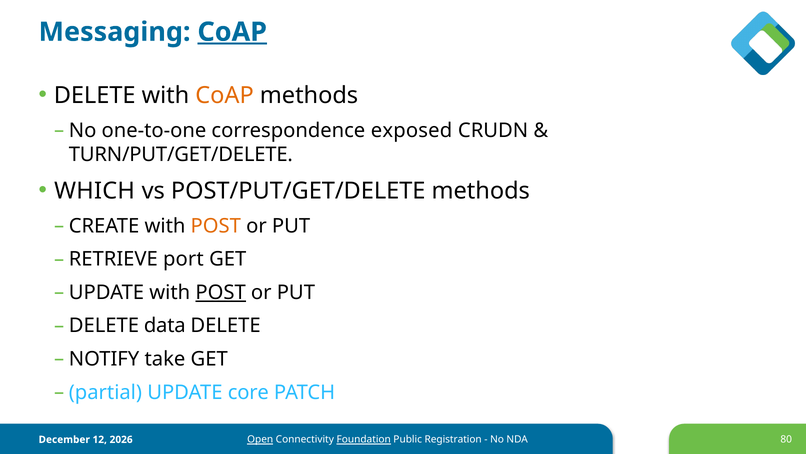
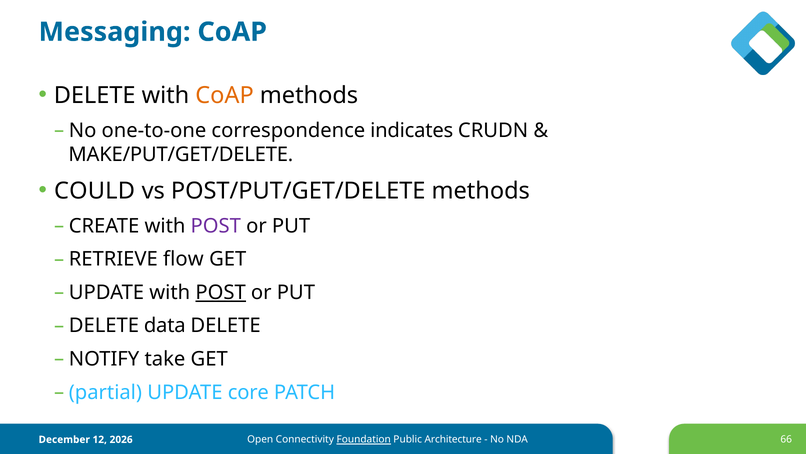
CoAP underline: present -> none (232, 32)
exposed: exposed -> indicates (412, 131)
TURN/PUT/GET/DELETE: TURN/PUT/GET/DELETE -> MAKE/PUT/GET/DELETE (181, 155)
WHICH: WHICH -> COULD (95, 191)
POST colour: orange -> purple (216, 226)
port: port -> flow (183, 259)
Open underline: present -> none (260, 440)
Registration: Registration -> Architecture (453, 440)
80: 80 -> 66 (786, 440)
